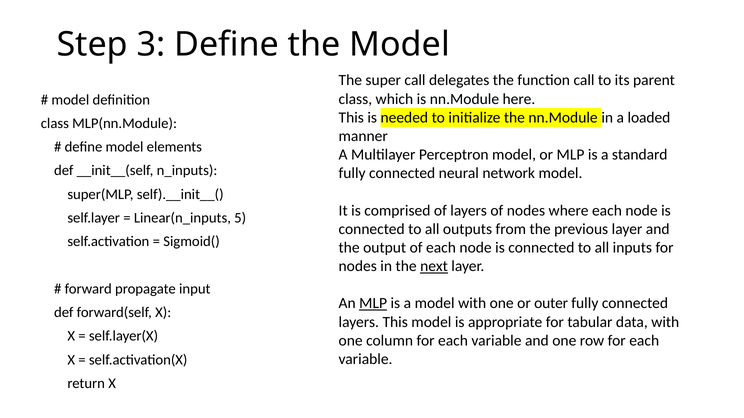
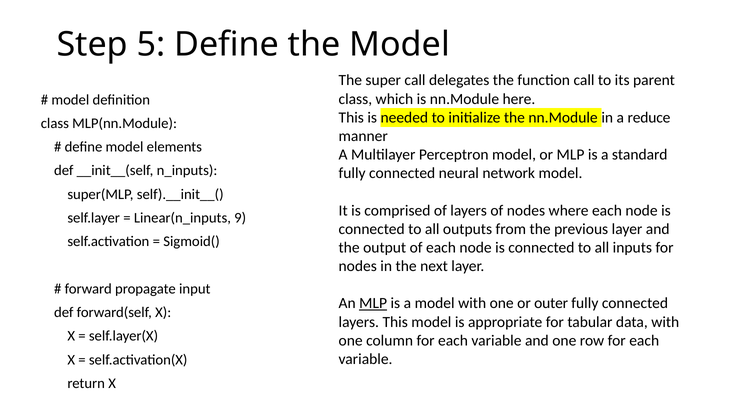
3: 3 -> 5 (151, 45)
loaded: loaded -> reduce (649, 118)
5: 5 -> 9 (240, 218)
next underline: present -> none (434, 266)
